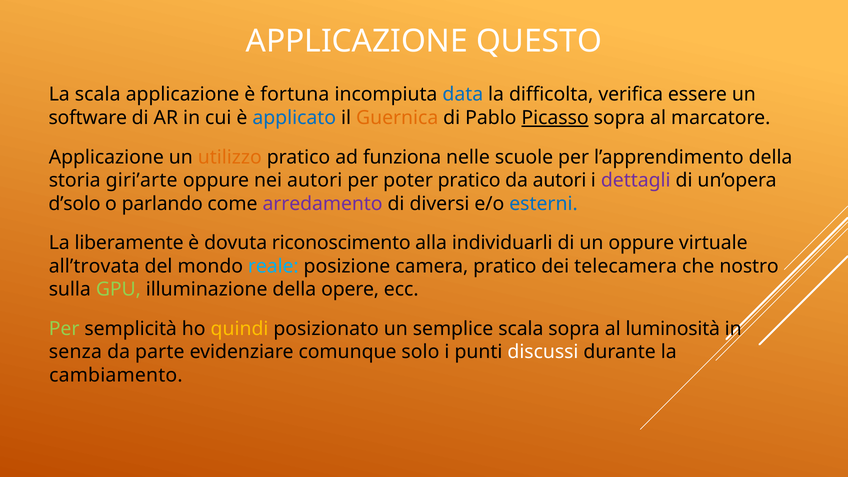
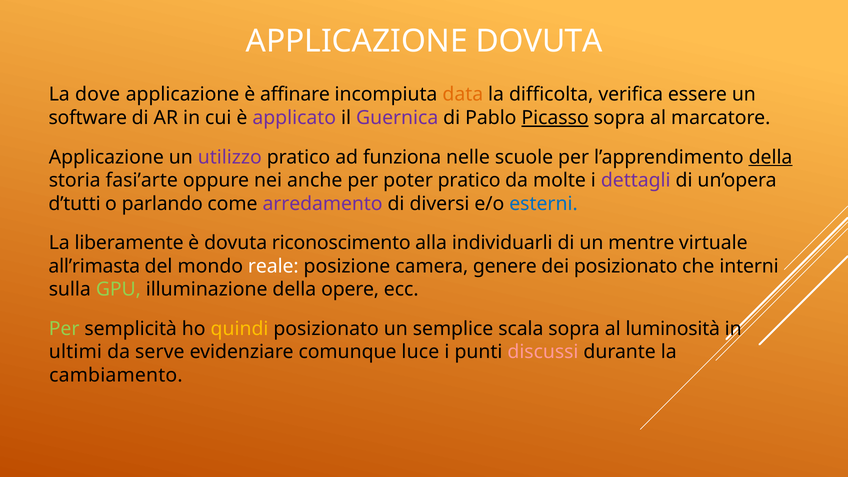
APPLICAZIONE QUESTO: QUESTO -> DOVUTA (539, 41)
La scala: scala -> dove (98, 95)
fortuna: fortuna -> affinare (295, 95)
data colour: blue -> orange (463, 95)
applicato colour: blue -> purple (294, 118)
Guernica colour: orange -> purple (397, 118)
utilizzo colour: orange -> purple (230, 157)
della underline: none -> present (771, 157)
giri’arte: giri’arte -> fasi’arte (142, 180)
nei autori: autori -> anche (315, 180)
da autori: autori -> molte (559, 180)
d’solo: d’solo -> d’tutti (75, 204)
un oppure: oppure -> mentre (641, 243)
all’trovata: all’trovata -> all’rimasta (94, 266)
reale colour: light blue -> white (273, 266)
camera pratico: pratico -> genere (505, 266)
dei telecamera: telecamera -> posizionato (626, 266)
nostro: nostro -> interni (749, 266)
senza: senza -> ultimi (75, 352)
parte: parte -> serve (160, 352)
solo: solo -> luce (420, 352)
discussi colour: white -> pink (543, 352)
